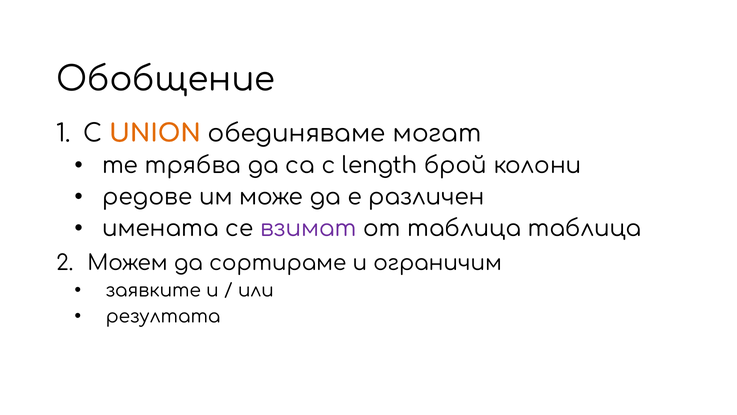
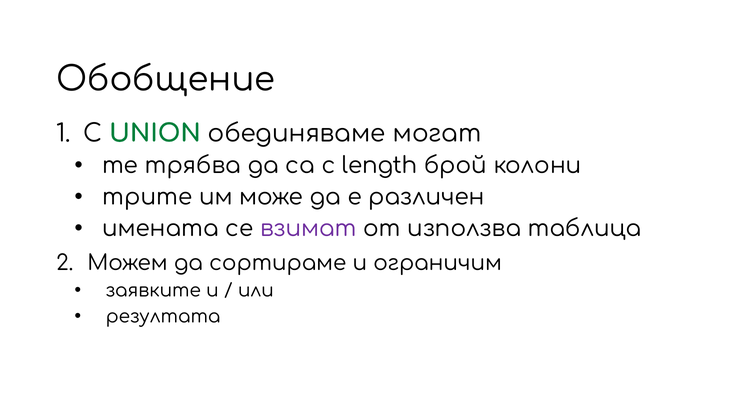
UNION colour: orange -> green (155, 133)
редове: редове -> трите (147, 197)
от таблица: таблица -> използва (464, 229)
